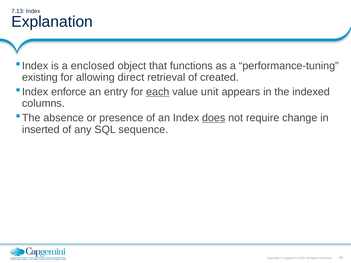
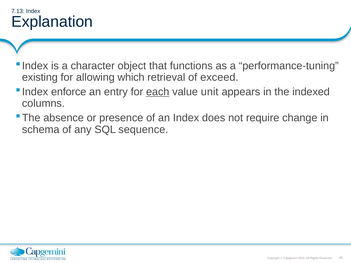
enclosed: enclosed -> character (93, 66)
direct: direct -> which (131, 77)
created: created -> exceed (219, 77)
does underline: present -> none (214, 118)
inserted: inserted -> schema (41, 130)
